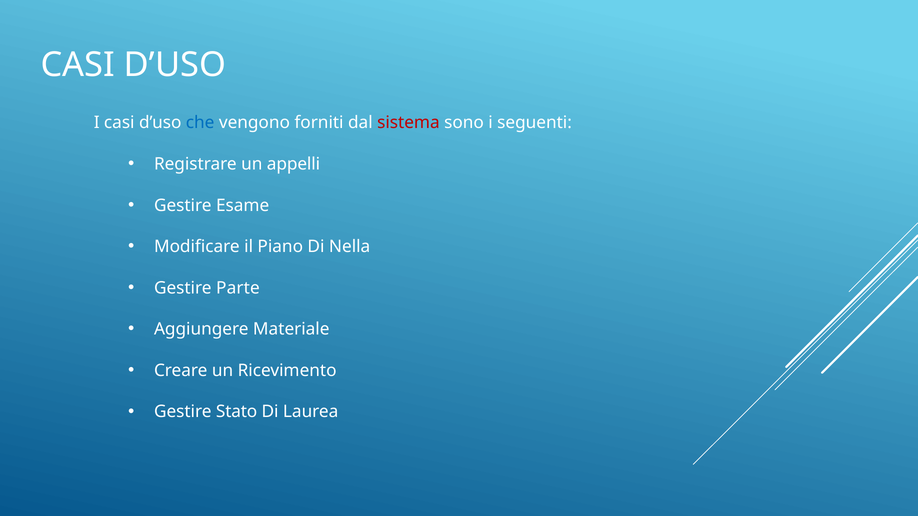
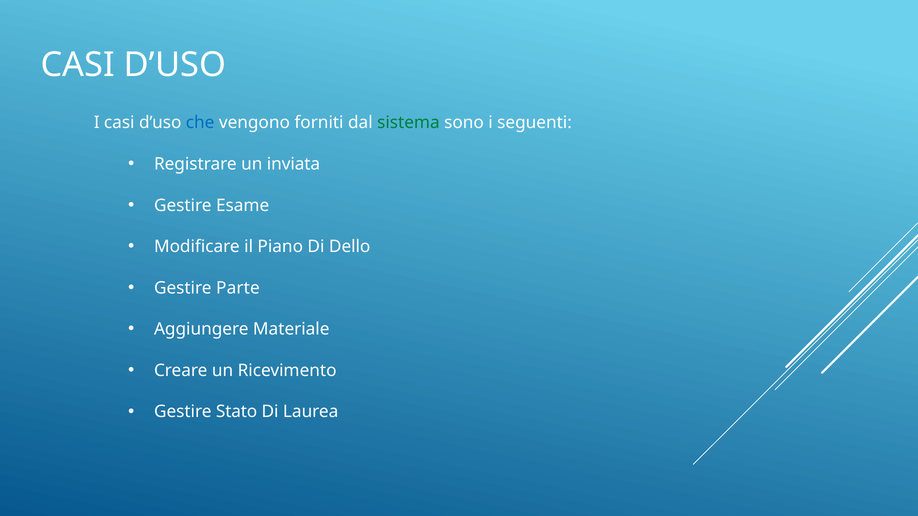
sistema colour: red -> green (408, 123)
appelli: appelli -> inviata (293, 164)
Nella: Nella -> Dello (350, 247)
